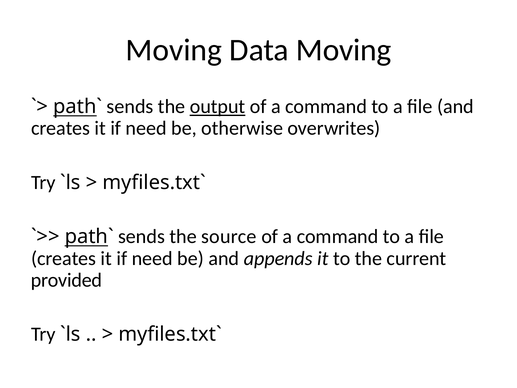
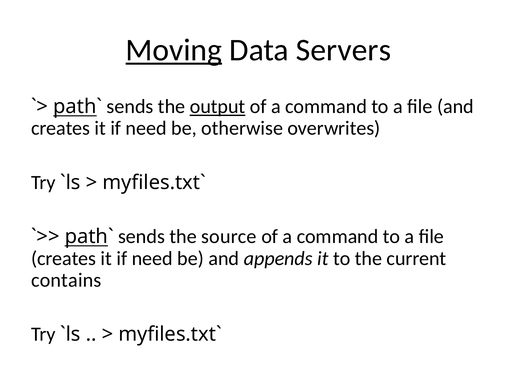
Moving underline: none -> present (174, 50)
Data Moving: Moving -> Servers (343, 50)
provided: provided -> contains (66, 280)
